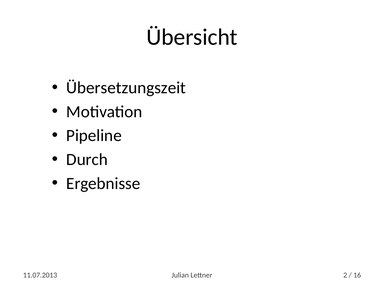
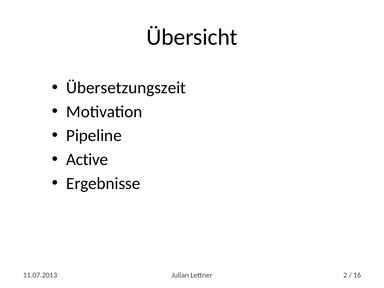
Durch: Durch -> Active (87, 160)
